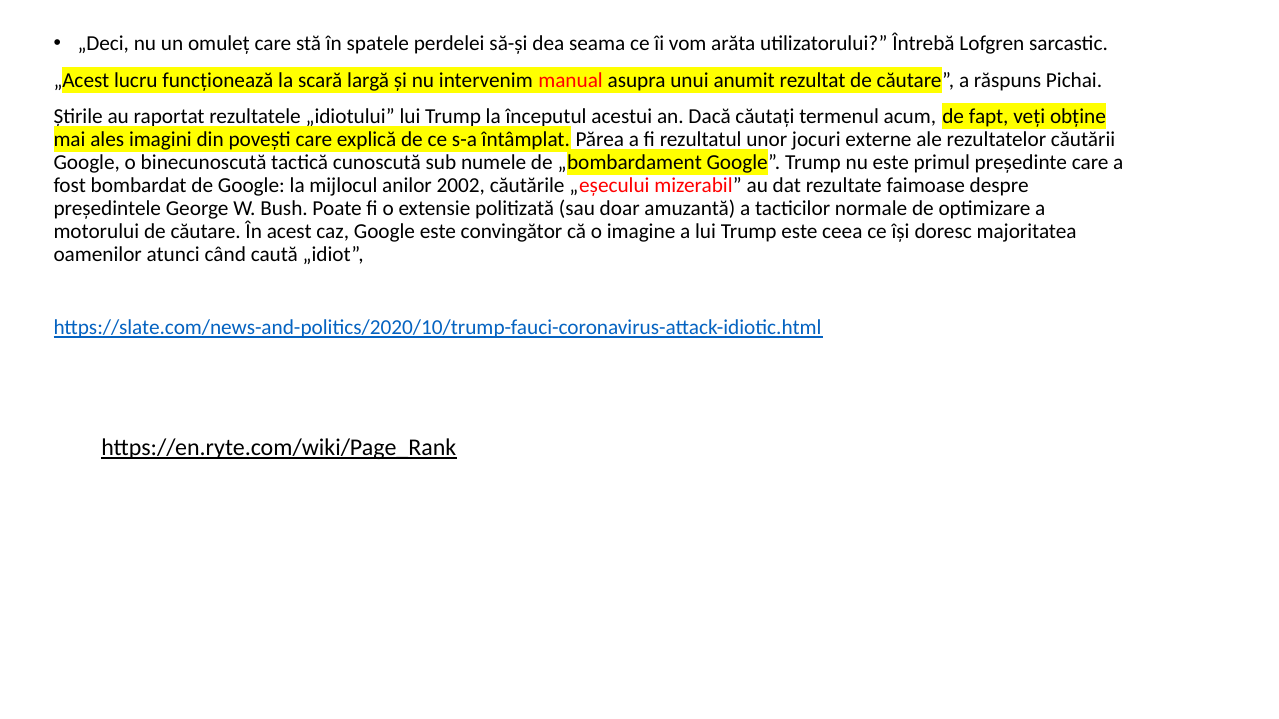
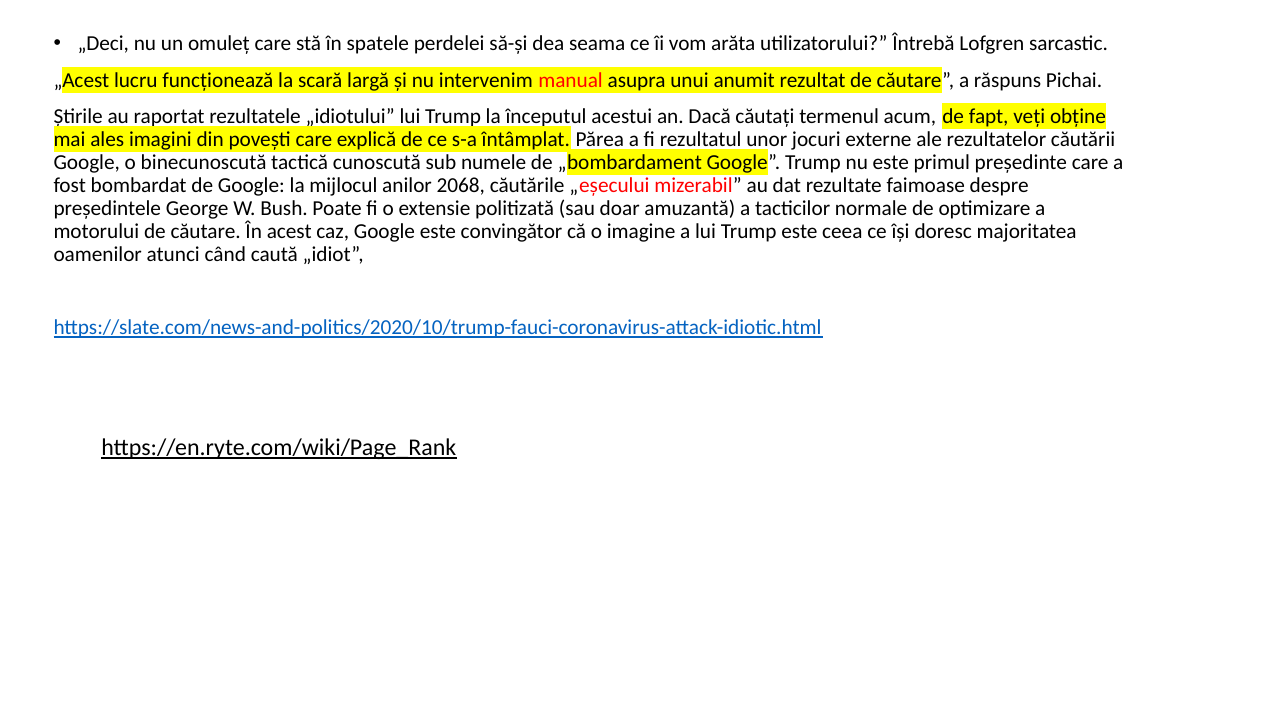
2002: 2002 -> 2068 (461, 185)
